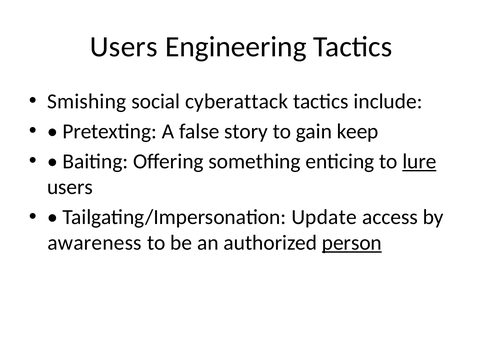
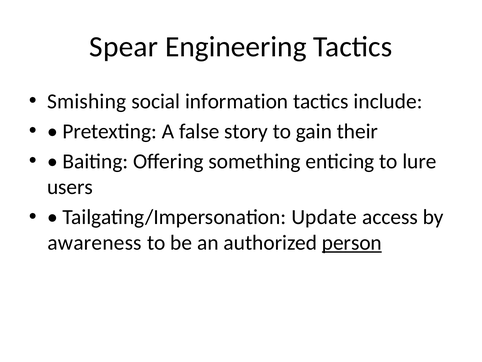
Users: Users -> Spear (124, 47)
cyberattack: cyberattack -> information (237, 101)
keep: keep -> their (357, 131)
lure underline: present -> none (419, 161)
